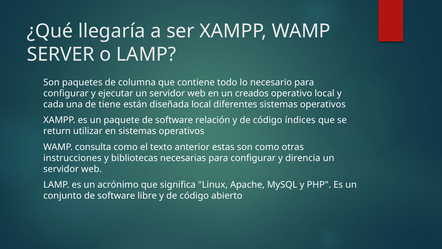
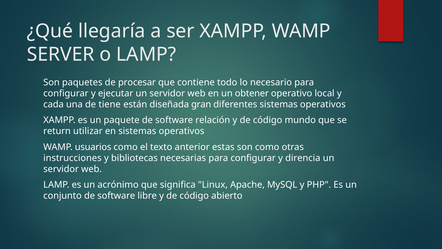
columna: columna -> procesar (137, 82)
creados: creados -> obtener (252, 93)
diseñada local: local -> gran (201, 104)
índices: índices -> mundo (300, 120)
consulta: consulta -> usuarios (93, 147)
